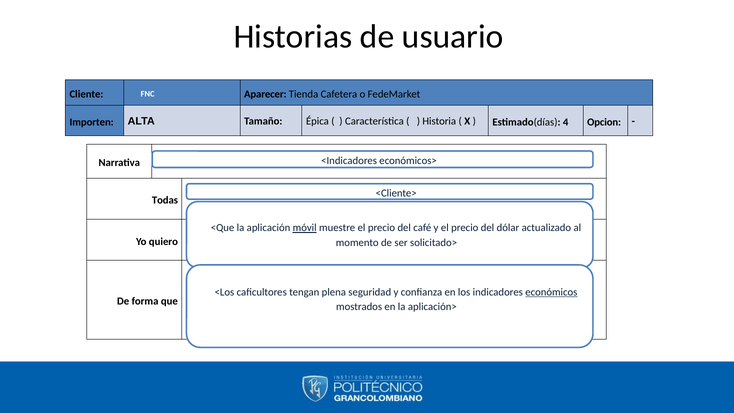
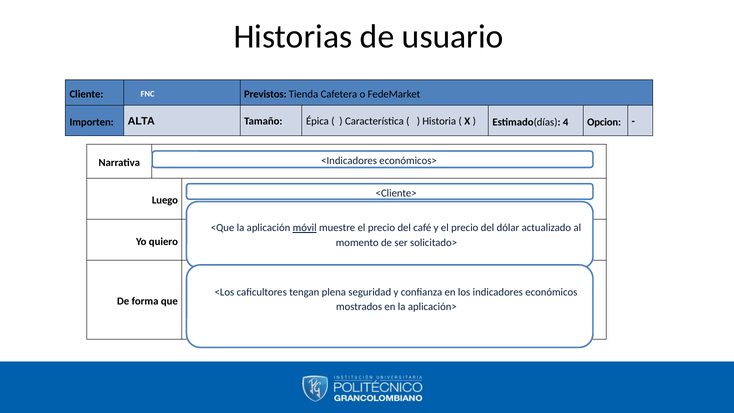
Aparecer: Aparecer -> Previstos (265, 94)
Todas: Todas -> Luego (165, 200)
económicos underline: present -> none (551, 292)
